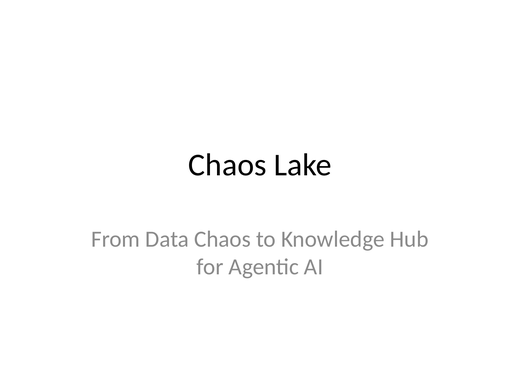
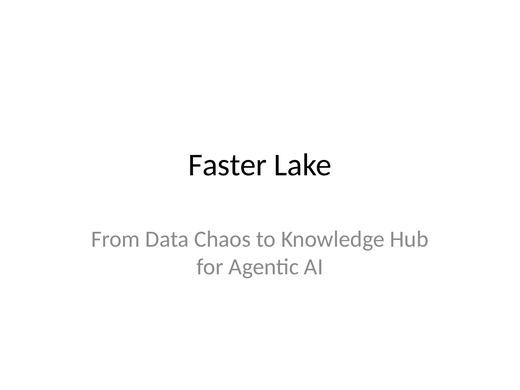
Chaos: Chaos -> Faster (228, 165)
